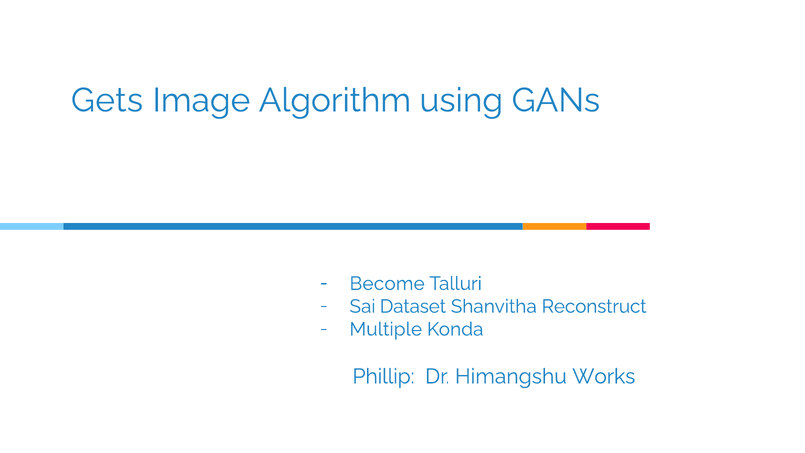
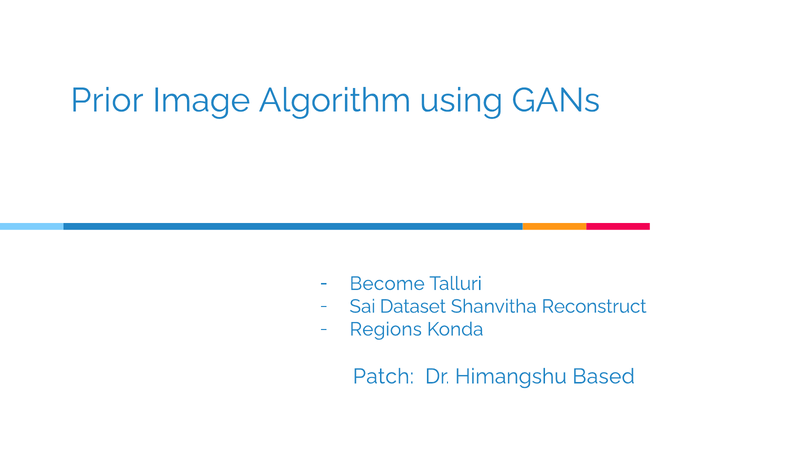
Gets: Gets -> Prior (107, 100)
Multiple: Multiple -> Regions (386, 329)
Phillip: Phillip -> Patch (383, 376)
Works: Works -> Based (604, 376)
